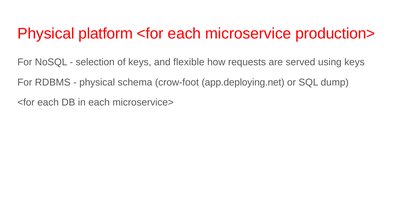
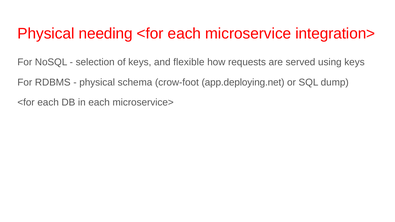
platform: platform -> needing (106, 33)
production>: production> -> integration> (335, 33)
